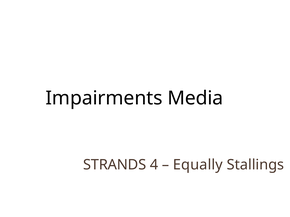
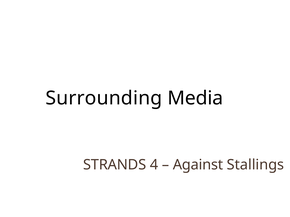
Impairments: Impairments -> Surrounding (104, 98)
Equally: Equally -> Against (198, 165)
